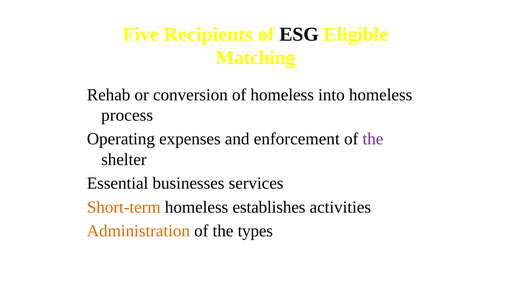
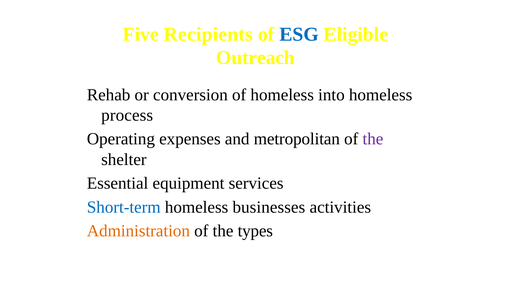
ESG colour: black -> blue (299, 34)
Matching: Matching -> Outreach (256, 58)
enforcement: enforcement -> metropolitan (297, 139)
businesses: businesses -> equipment (188, 184)
Short-term colour: orange -> blue (124, 207)
establishes: establishes -> businesses (269, 207)
